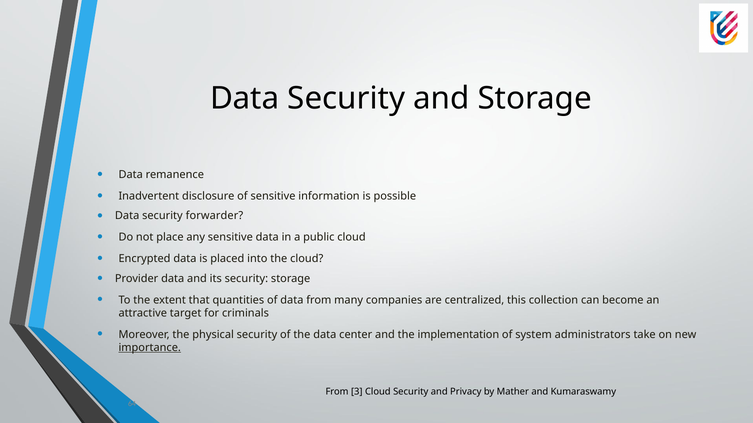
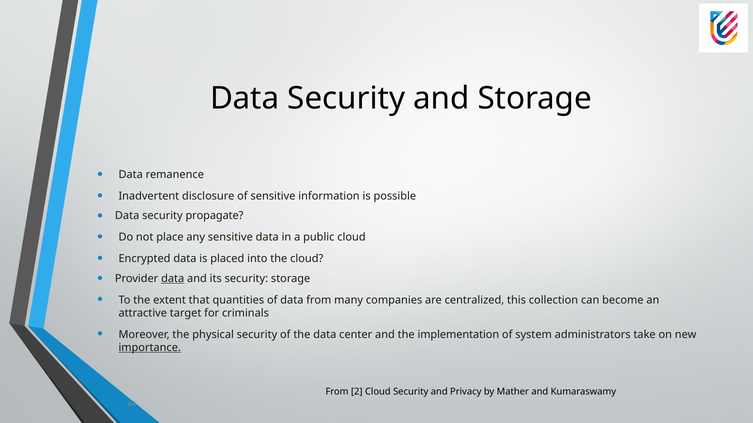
forwarder: forwarder -> propagate (215, 216)
data underline: none -> present (173, 279)
3: 3 -> 2 (357, 392)
